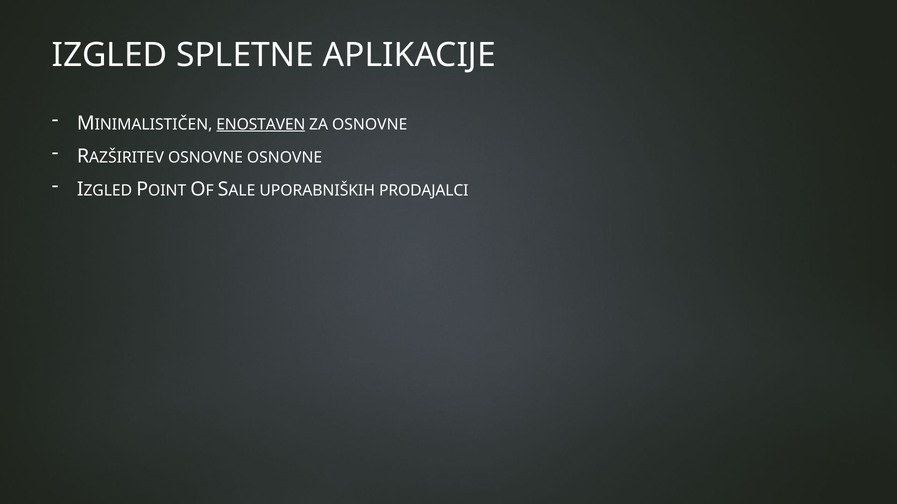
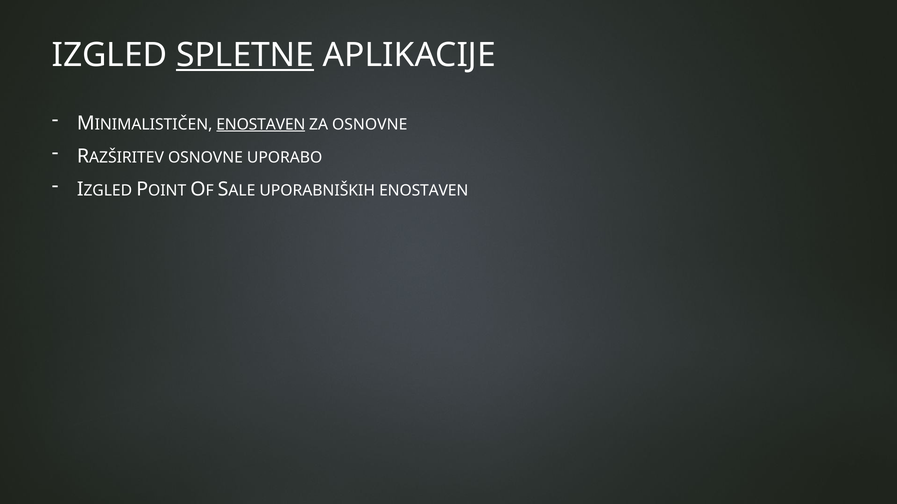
SPLETNE underline: none -> present (245, 55)
OSNOVNE OSNOVNE: OSNOVNE -> UPORABO (285, 158)
UPORABNIŠKIH PRODAJALCI: PRODAJALCI -> ENOSTAVEN (424, 191)
